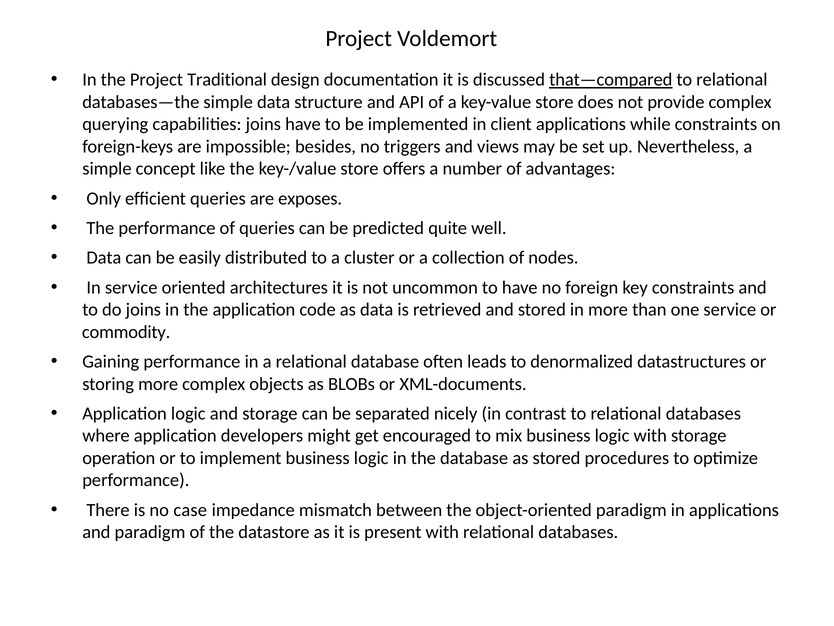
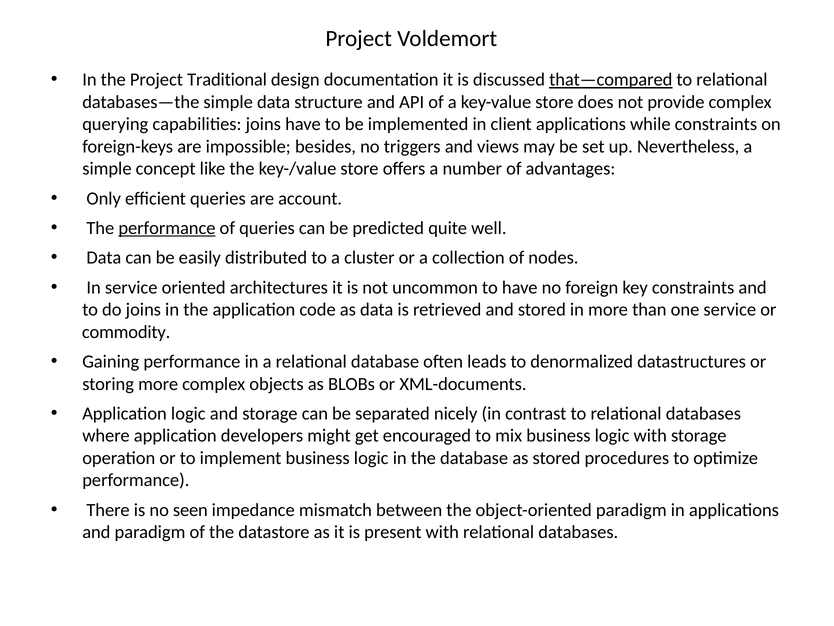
exposes: exposes -> account (310, 198)
performance underline: none -> present (167, 228)
case: case -> seen (190, 510)
